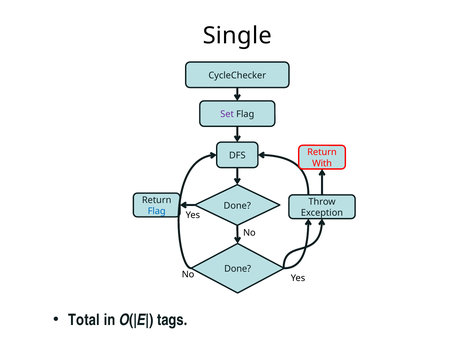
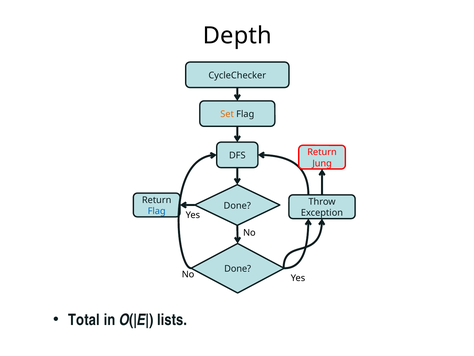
Single: Single -> Depth (237, 36)
Set colour: purple -> orange (227, 114)
With: With -> Jung (322, 163)
tags: tags -> lists (172, 319)
